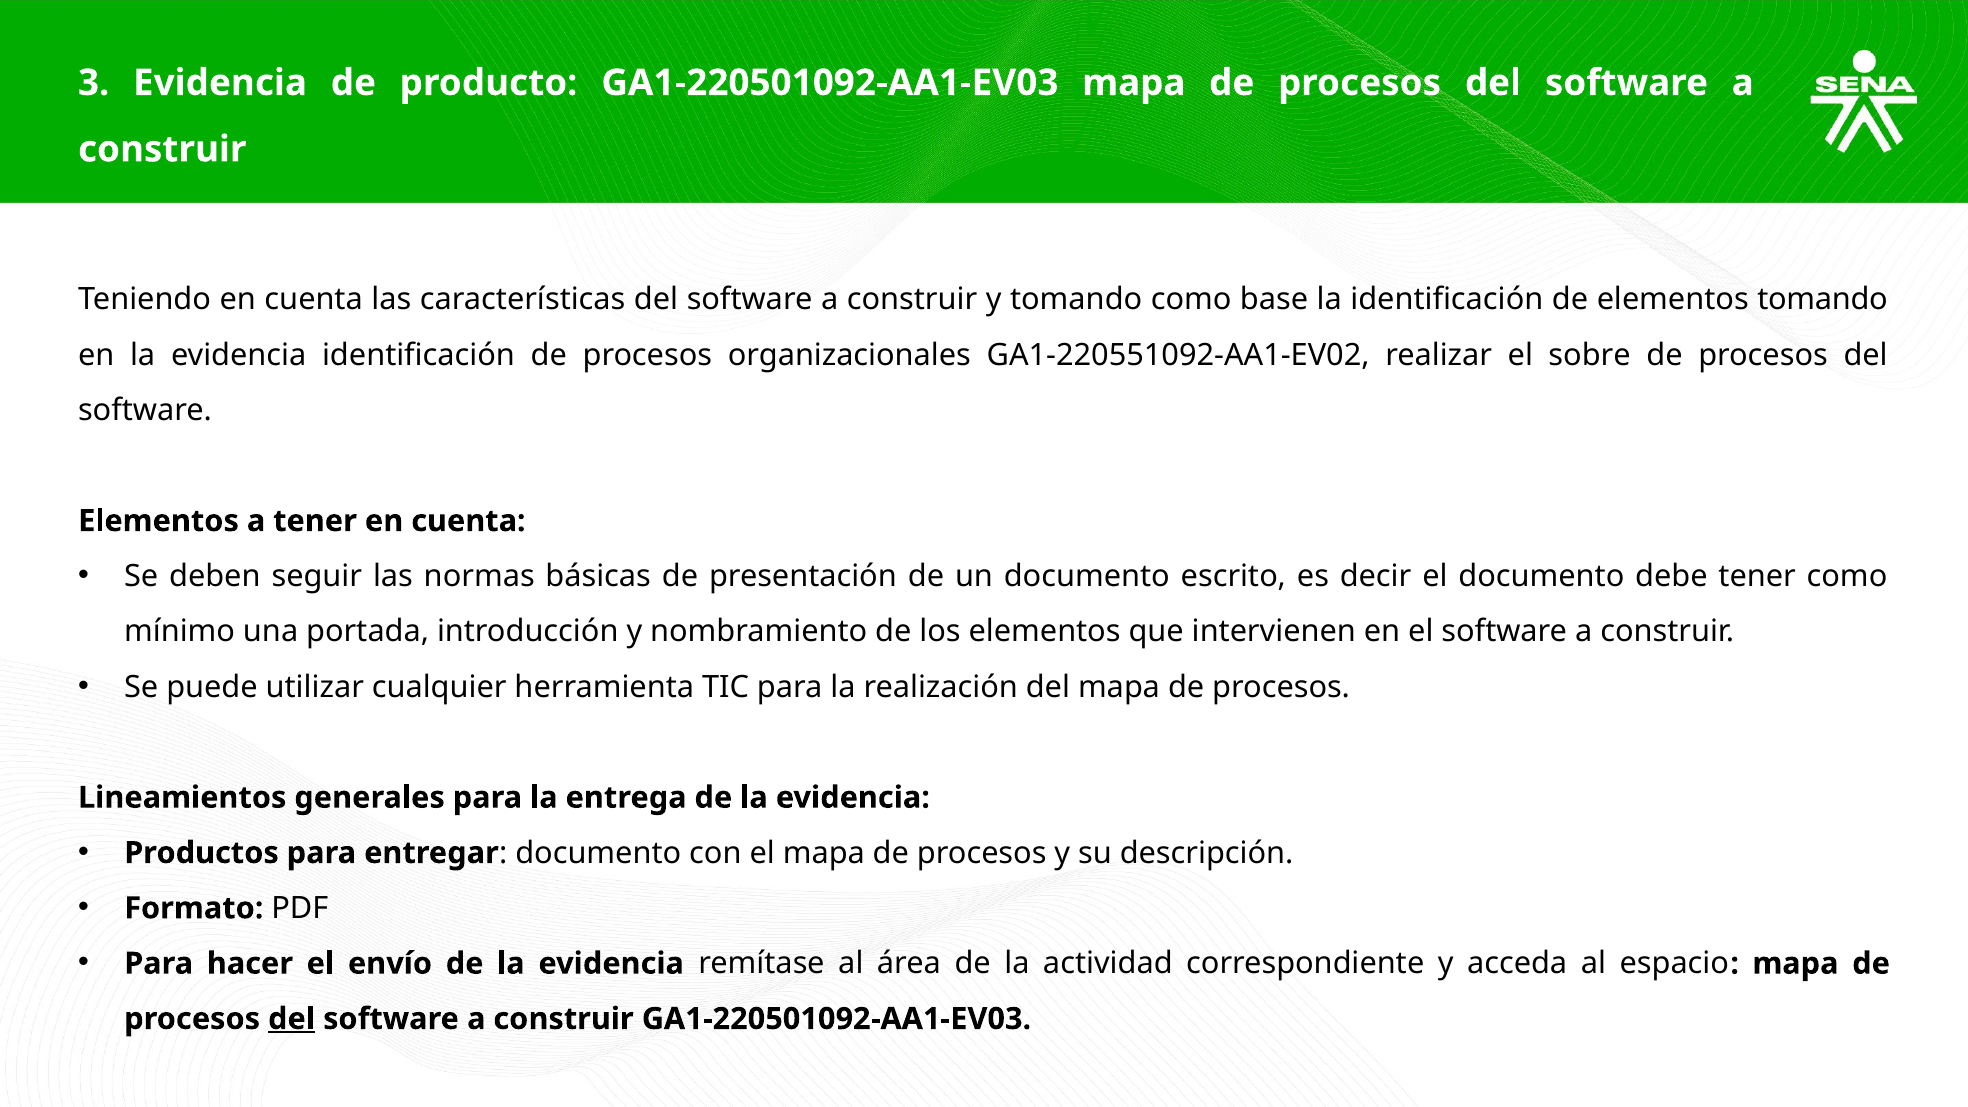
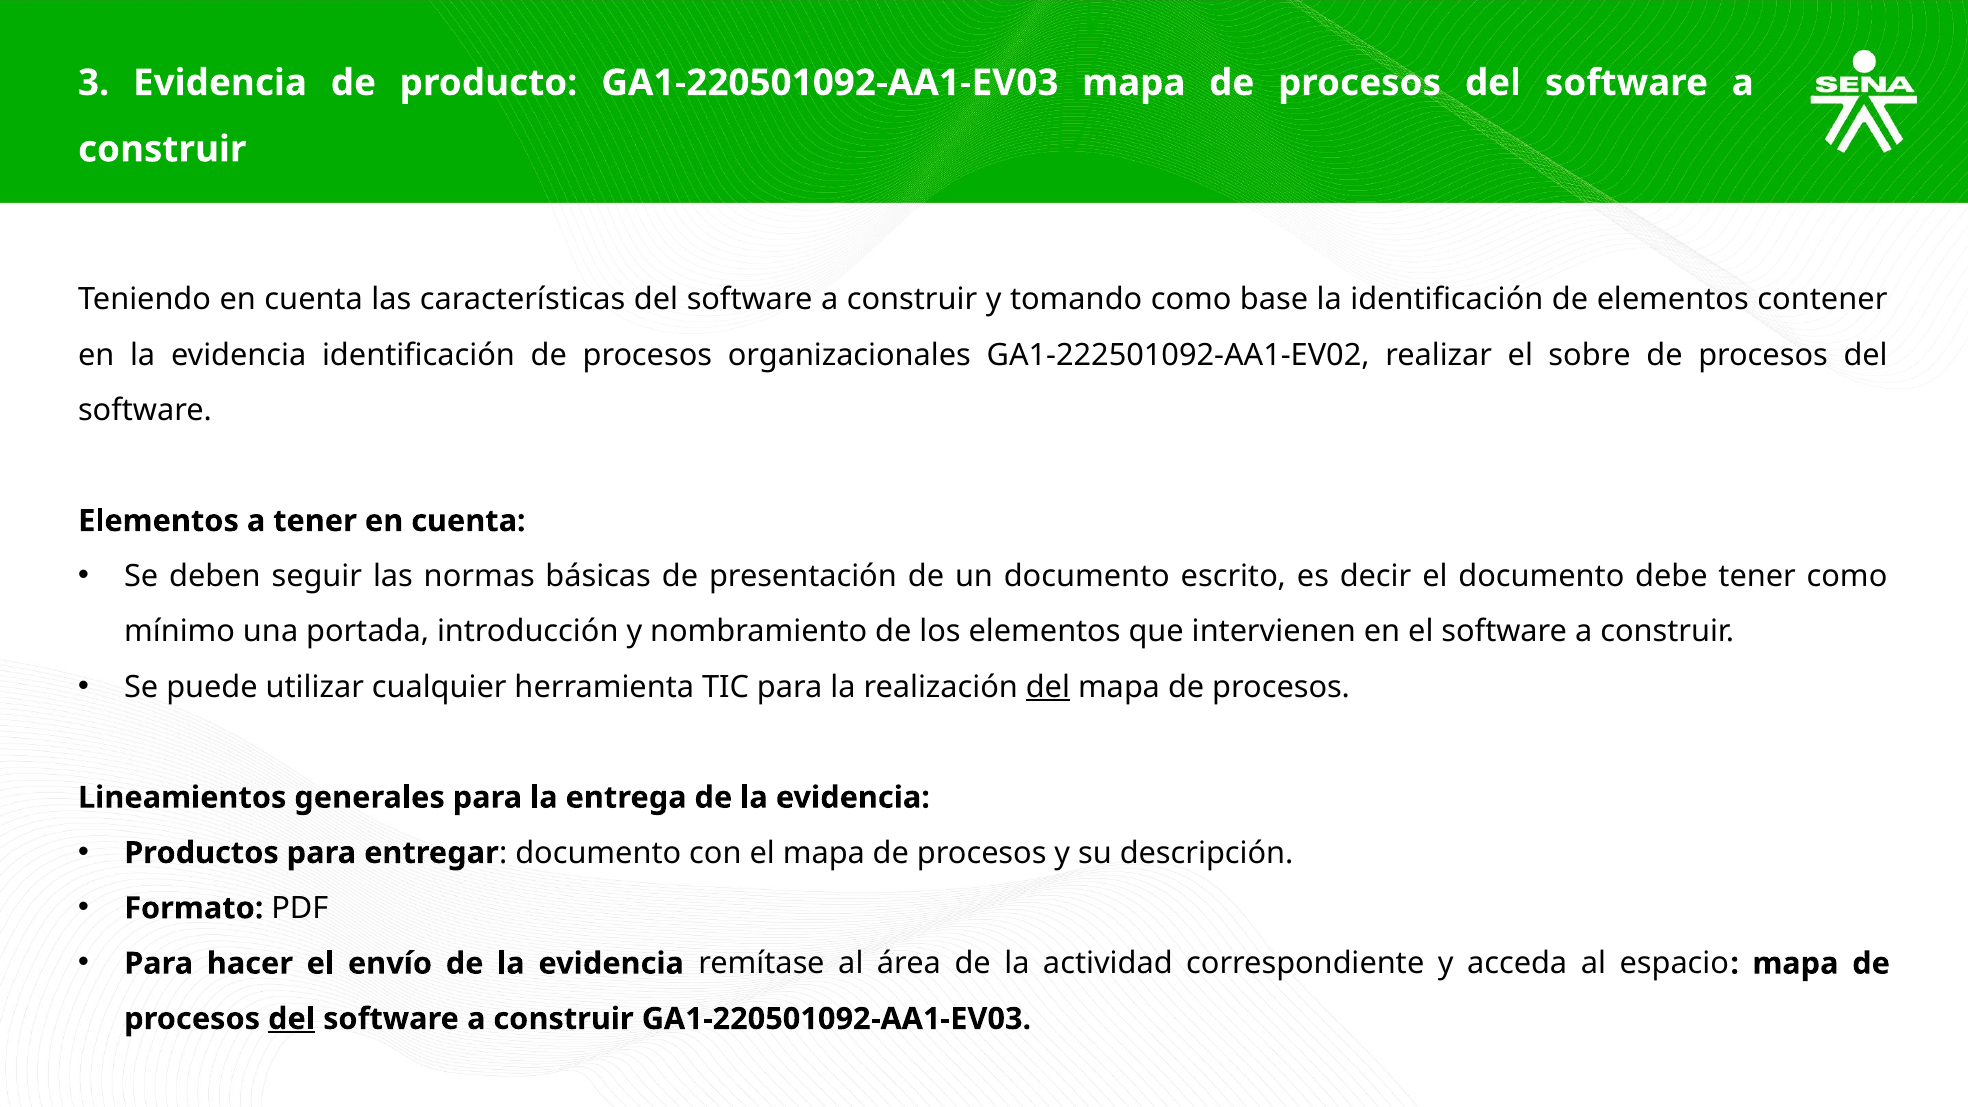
elementos tomando: tomando -> contener (1822, 300)
GA1-220551092-AA1-EV02: GA1-220551092-AA1-EV02 -> GA1-222501092-AA1-EV02 (1178, 355)
del underline: none -> present (1048, 687)
